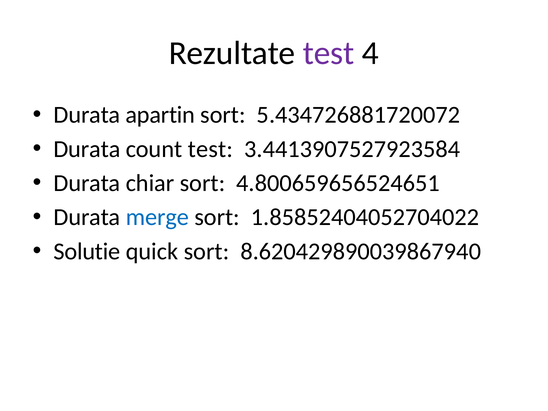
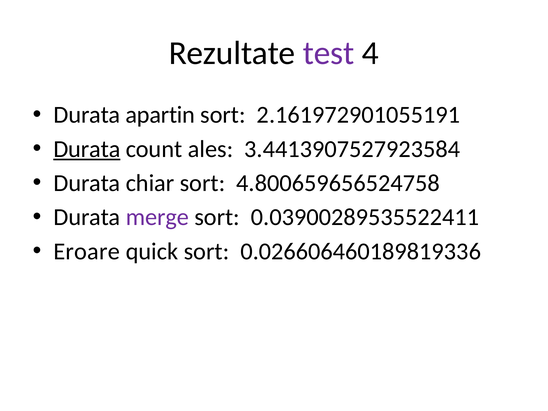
5.434726881720072: 5.434726881720072 -> 2.161972901055191 (358, 115)
Durata underline: none -> present (87, 149)
count test: test -> ales (210, 149)
4.800659656524651: 4.800659656524651 -> 4.800659656524758 (338, 183)
merge colour: blue -> purple (157, 217)
1.85852404052704022: 1.85852404052704022 -> 0.03900289535522411 (365, 217)
Solutie: Solutie -> Eroare (87, 251)
8.620429890039867940: 8.620429890039867940 -> 0.026606460189819336 (361, 251)
